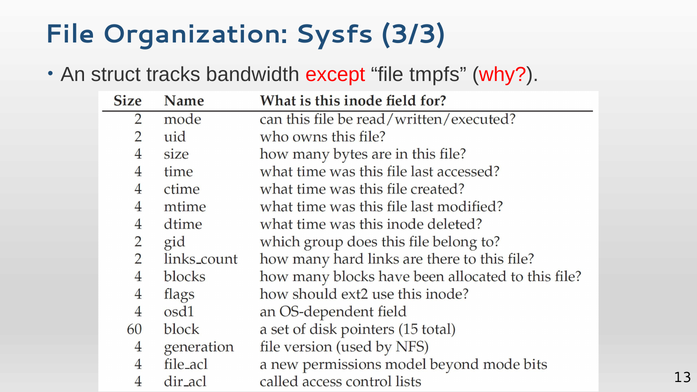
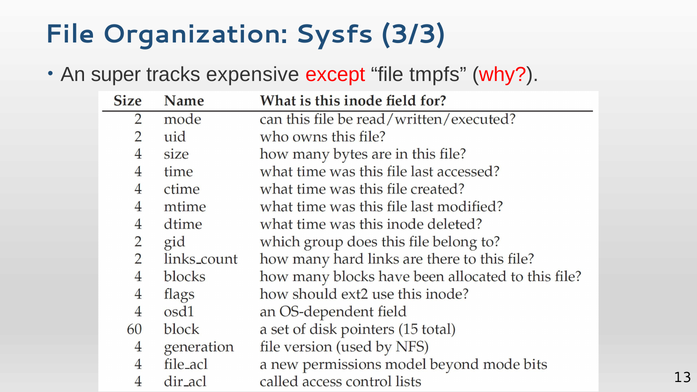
struct: struct -> super (116, 75)
bandwidth: bandwidth -> expensive (253, 75)
